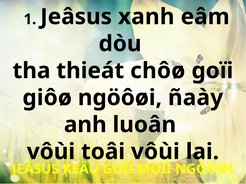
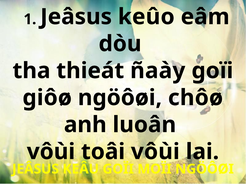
xanh: xanh -> keûo (146, 17)
chôø: chôø -> ñaày (158, 71)
ñaày: ñaày -> chôø (196, 98)
